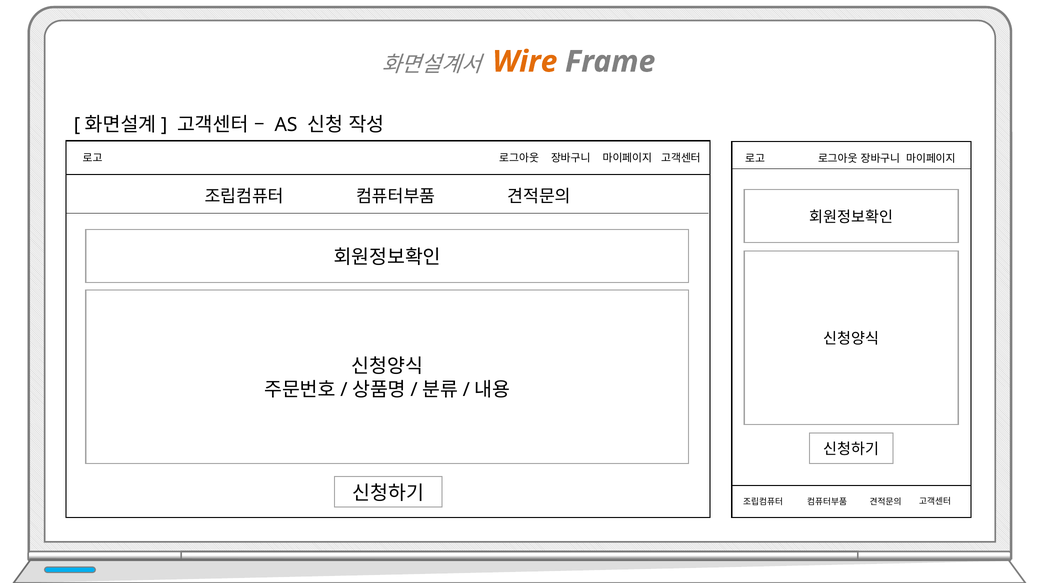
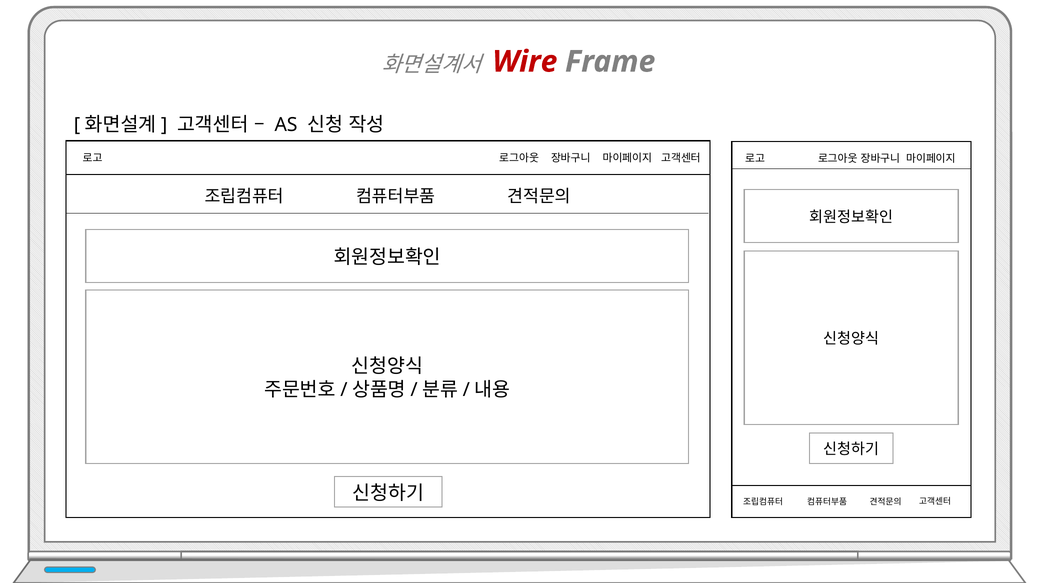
Wire colour: orange -> red (525, 62)
